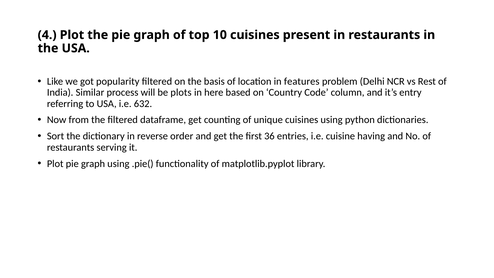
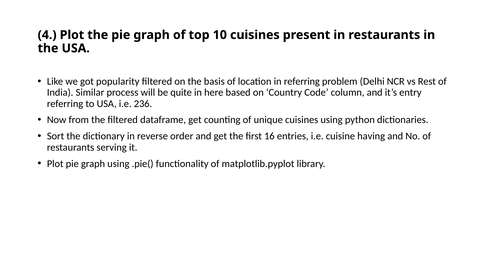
in features: features -> referring (302, 81)
plots: plots -> quite (181, 92)
632: 632 -> 236 (143, 104)
36: 36 -> 16 (269, 136)
